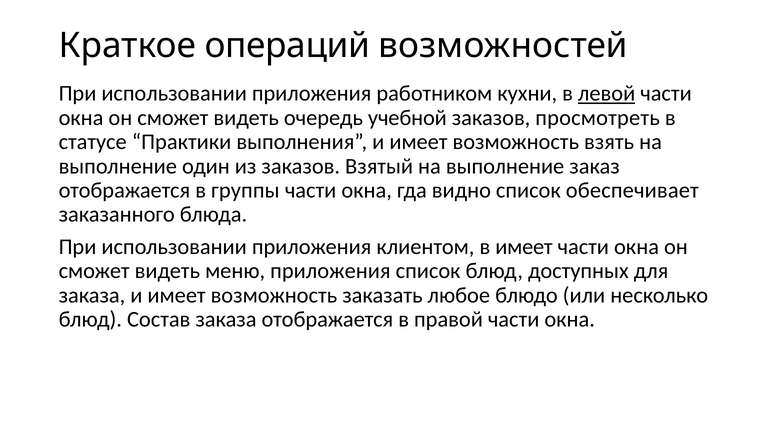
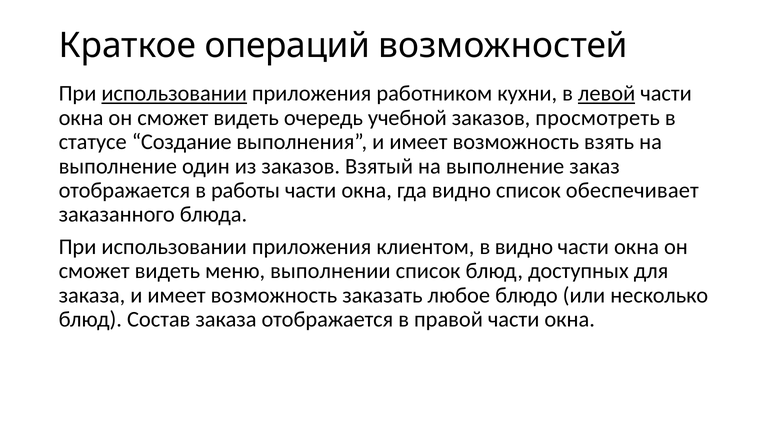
использовании underline: none -> present (174, 94)
Практики: Практики -> Создание (182, 142)
группы: группы -> работы (246, 191)
в имеет: имеет -> видно (524, 247)
меню приложения: приложения -> выполнении (330, 271)
